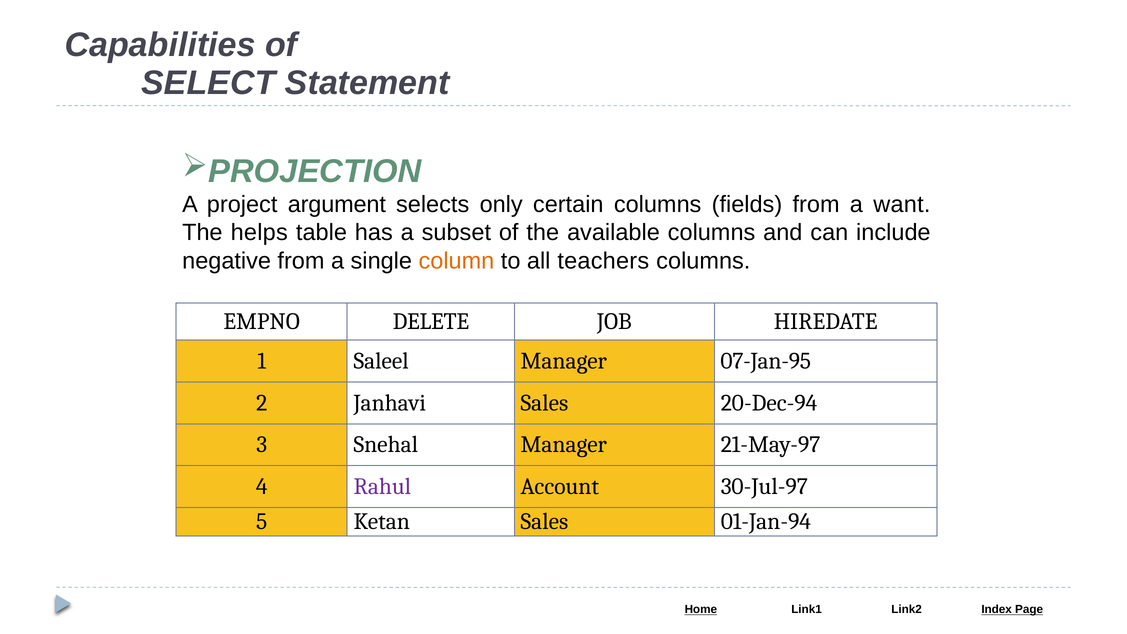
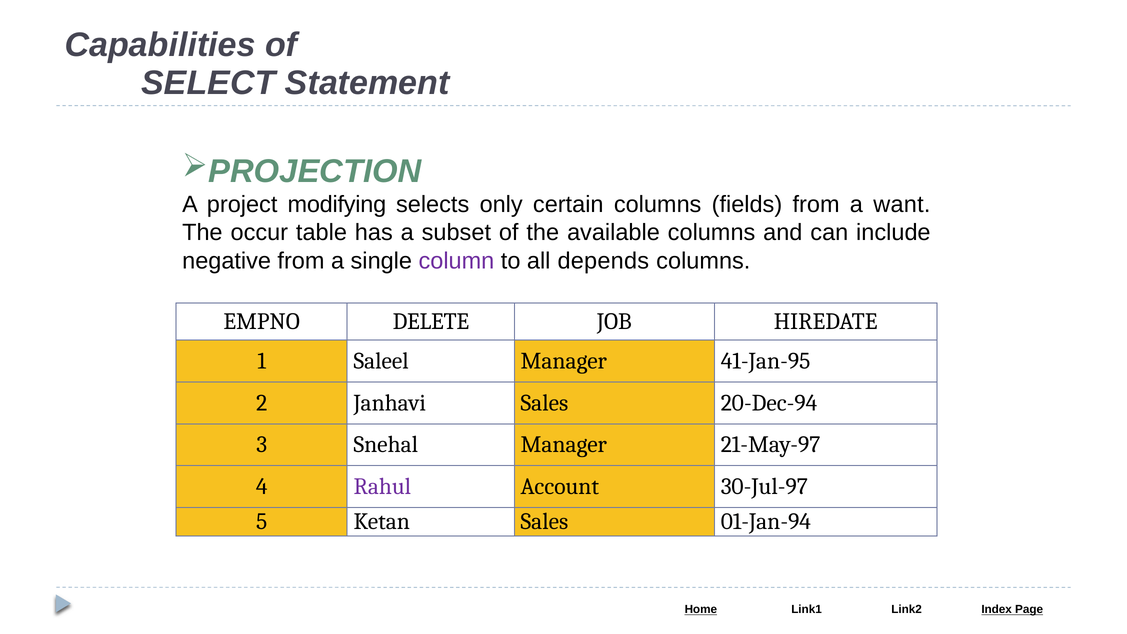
argument: argument -> modifying (337, 204)
helps: helps -> occur (259, 233)
column colour: orange -> purple (456, 261)
teachers: teachers -> depends (603, 261)
07-Jan-95: 07-Jan-95 -> 41-Jan-95 (766, 361)
